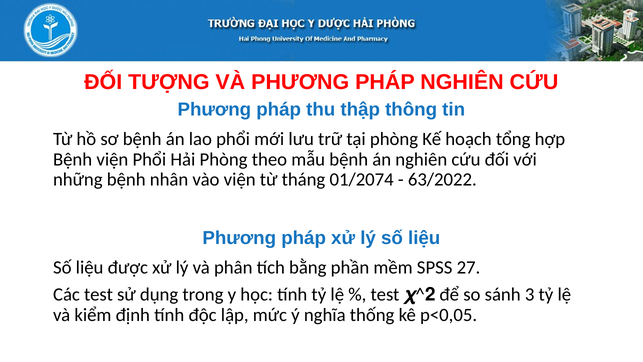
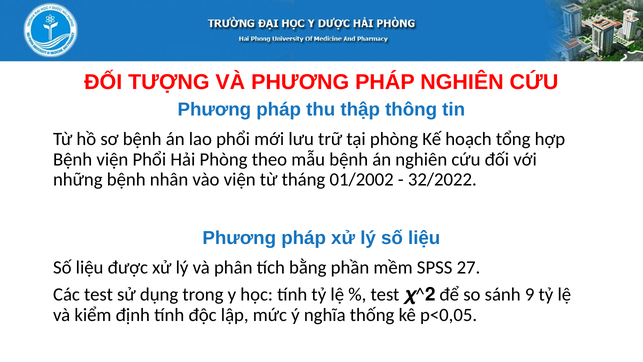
01/2074: 01/2074 -> 01/2002 (362, 179)
63/2022: 63/2022 -> 32/2022 (442, 179)
3: 3 -> 9 (530, 294)
